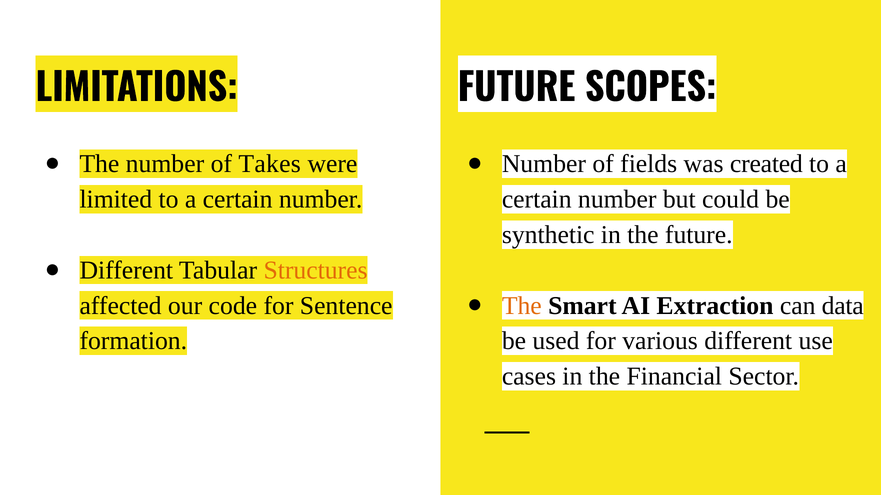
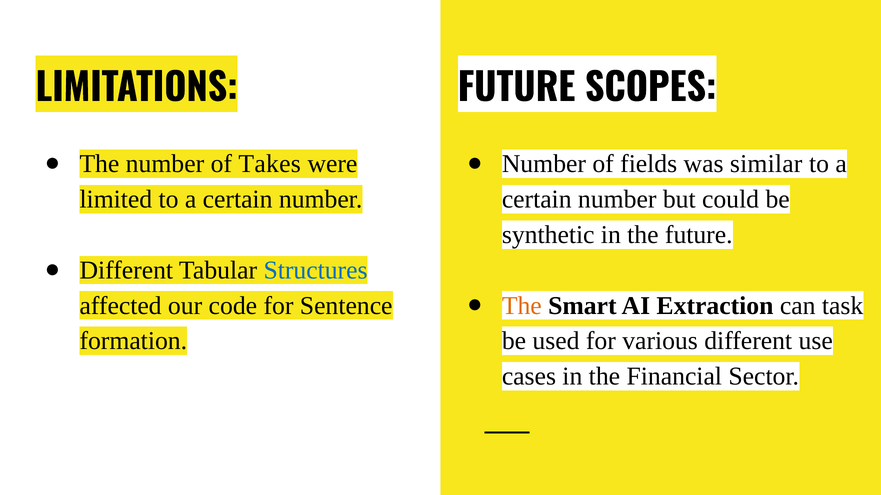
created: created -> similar (766, 164)
Structures colour: orange -> blue (316, 271)
data: data -> task (843, 306)
